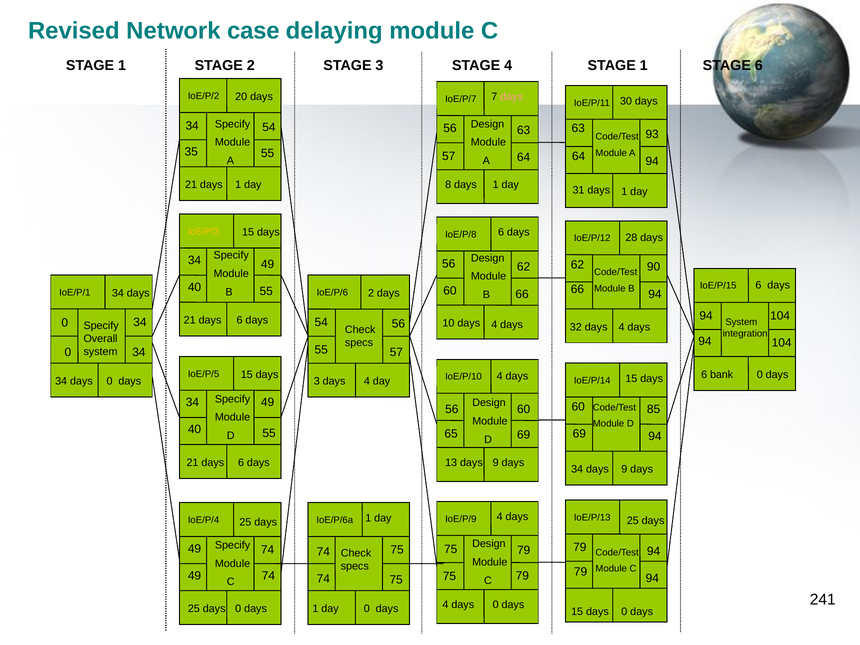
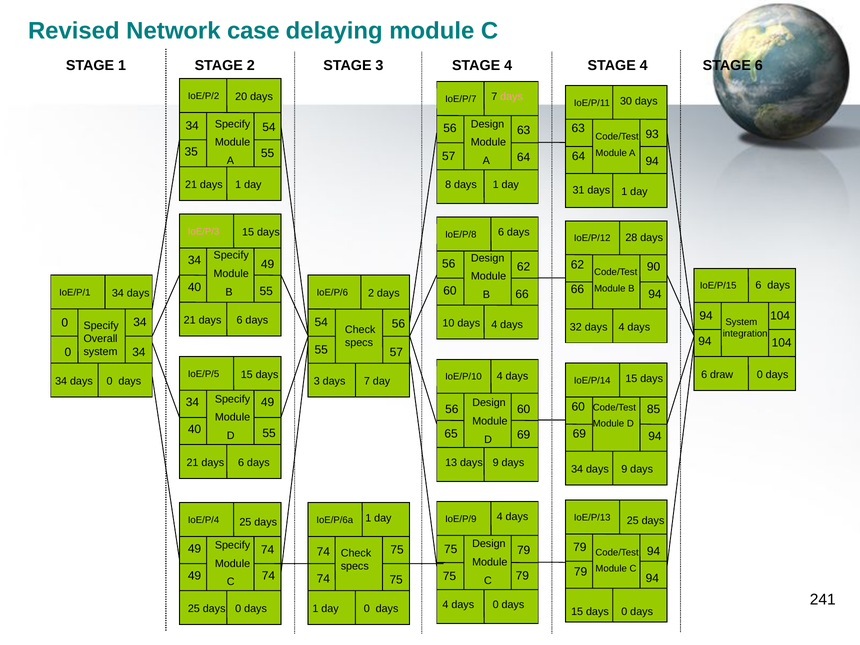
4 STAGE 1: 1 -> 4 (644, 65)
IoE/P/3 colour: yellow -> pink (204, 232)
bank: bank -> draw (722, 375)
3 days 4: 4 -> 7 (367, 381)
